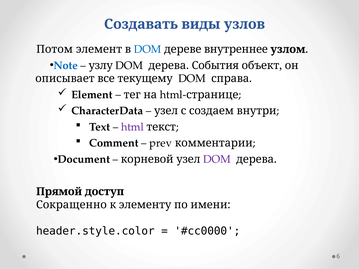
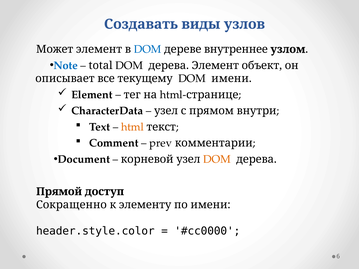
Потом: Потом -> Может (55, 49)
узлу: узлу -> total (101, 65)
дерева События: События -> Элемент (215, 65)
DOM справа: справа -> имени (231, 79)
создаем: создаем -> прямом (211, 111)
html colour: purple -> orange (132, 127)
DOM colour: purple -> orange (217, 159)
